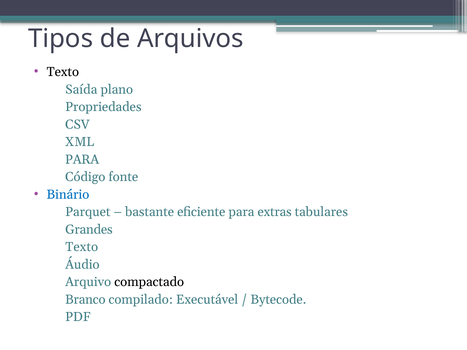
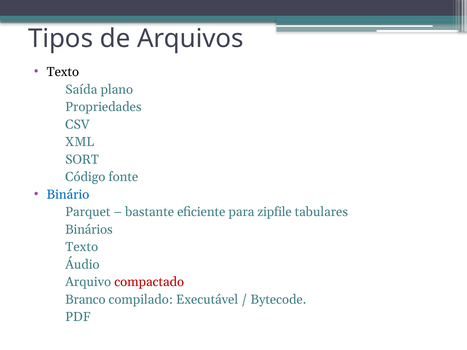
PARA: PARA -> SORT (82, 160)
extras: extras -> zipfile (275, 212)
Grandes: Grandes -> Binários (89, 230)
compactado colour: black -> red (149, 282)
